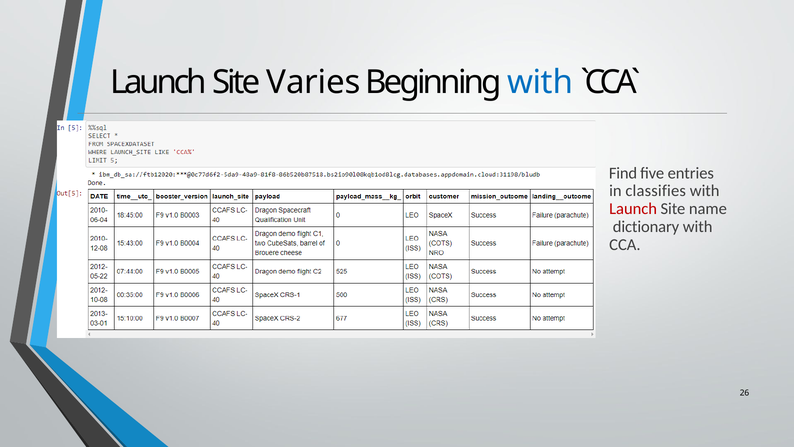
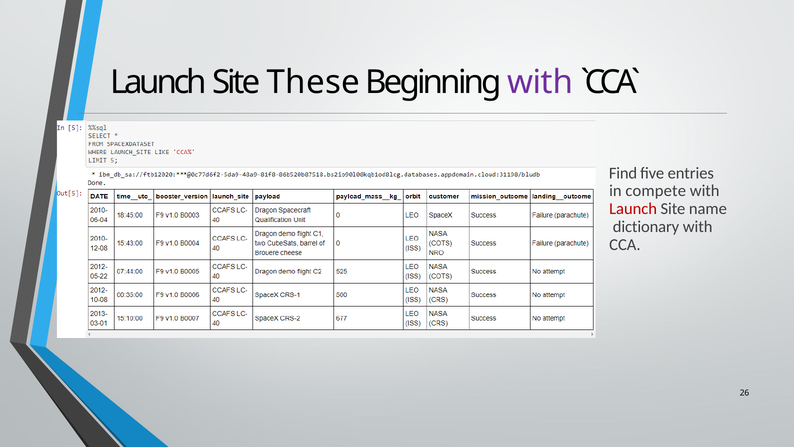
Varies: Varies -> These (313, 82)
with colour: blue -> purple (540, 82)
classifies: classifies -> compete (656, 191)
